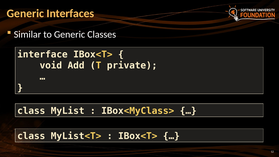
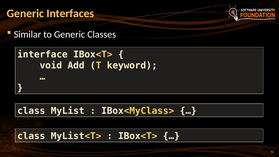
private: private -> keyword (132, 66)
